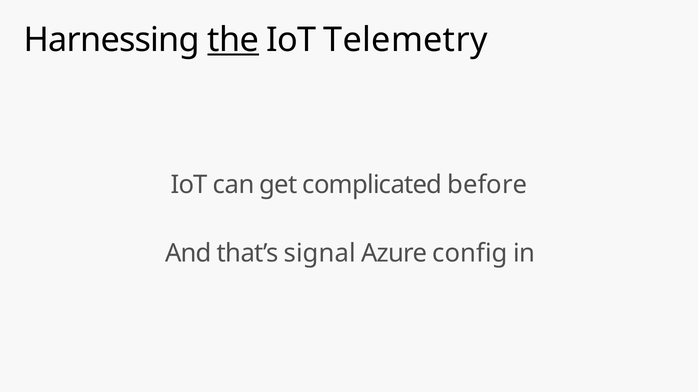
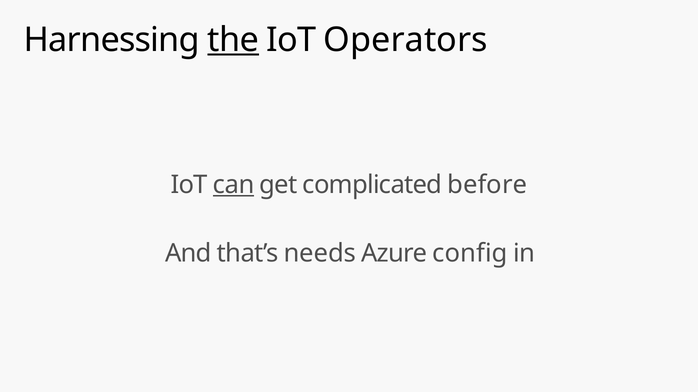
Telemetry: Telemetry -> Operators (406, 40)
can underline: none -> present (234, 185)
signal: signal -> needs (320, 254)
